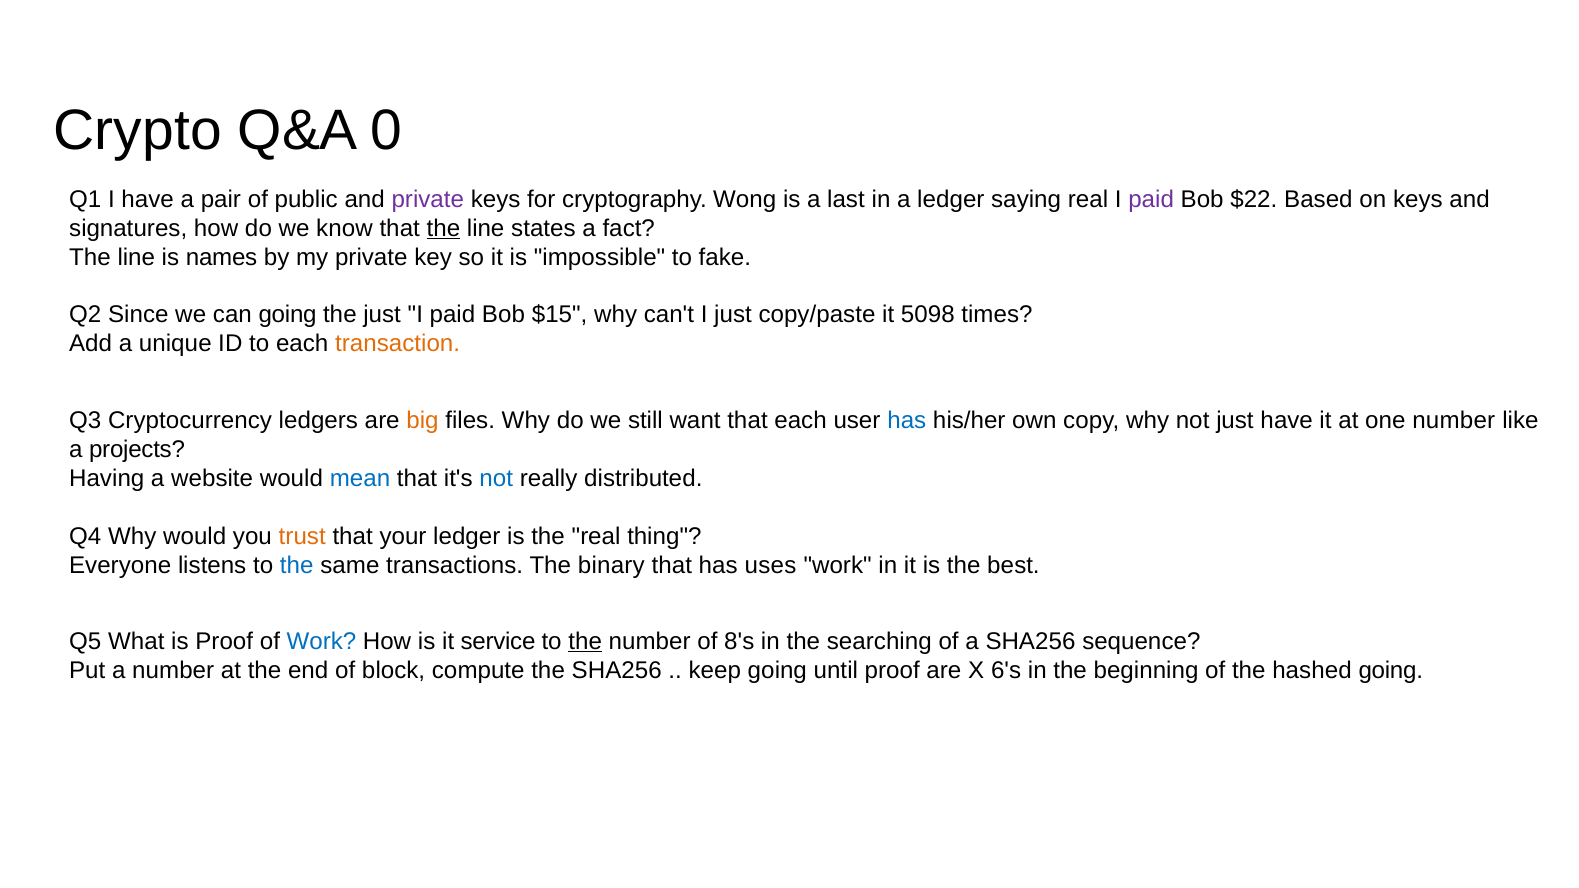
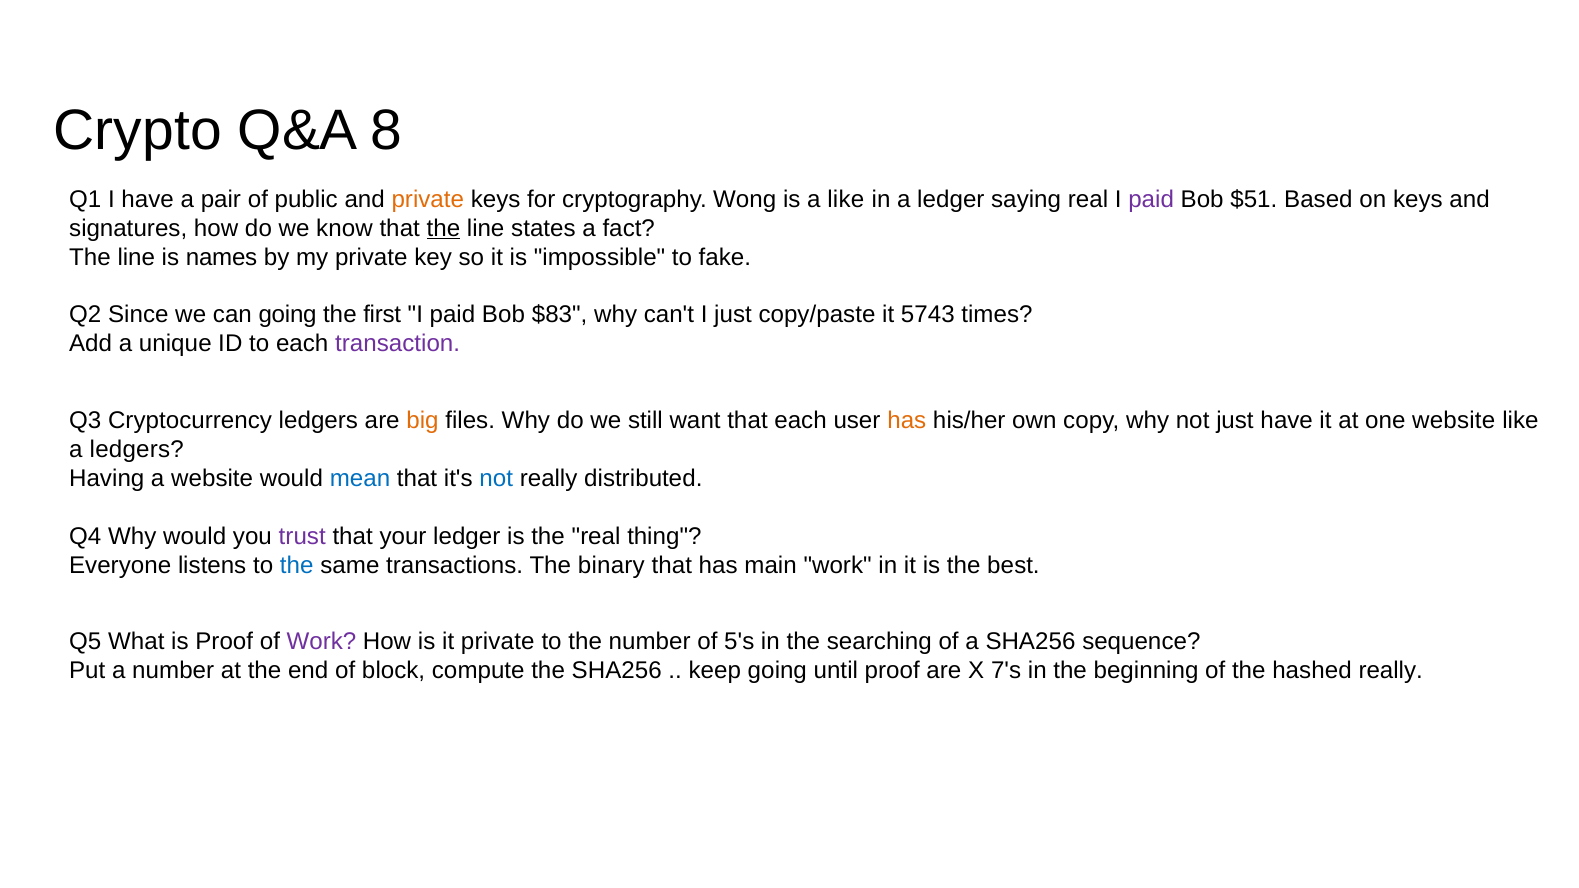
0: 0 -> 8 (387, 131)
private colour: purple -> orange (428, 199)
a last: last -> like (846, 199)
$22: $22 -> $51 (1254, 199)
the just: just -> first (382, 315)
$15: $15 -> $83 (560, 315)
5098: 5098 -> 5743 (928, 315)
transaction colour: orange -> purple (398, 344)
has colour: blue -> orange (907, 420)
one number: number -> website (1454, 420)
a projects: projects -> ledgers (137, 449)
trust colour: orange -> purple (302, 536)
uses: uses -> main (771, 565)
Work colour: blue -> purple (321, 642)
it service: service -> private (498, 642)
the underline: present -> none (585, 642)
8's: 8's -> 5's (739, 642)
6's: 6's -> 7's (1006, 671)
hashed going: going -> really (1391, 671)
